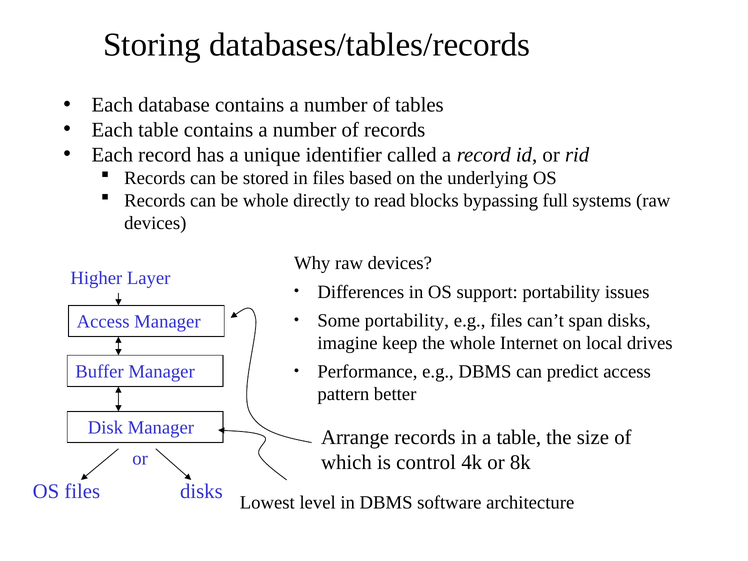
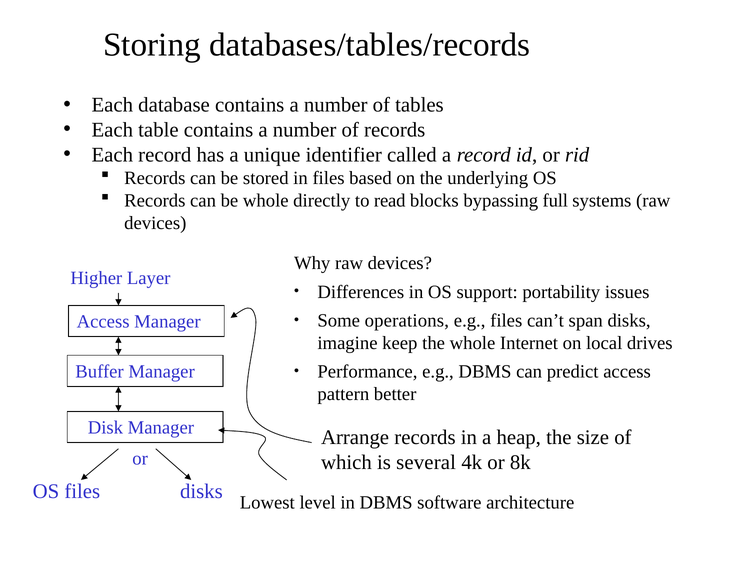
Some portability: portability -> operations (407, 321)
a table: table -> heap (519, 437)
control: control -> several (426, 462)
